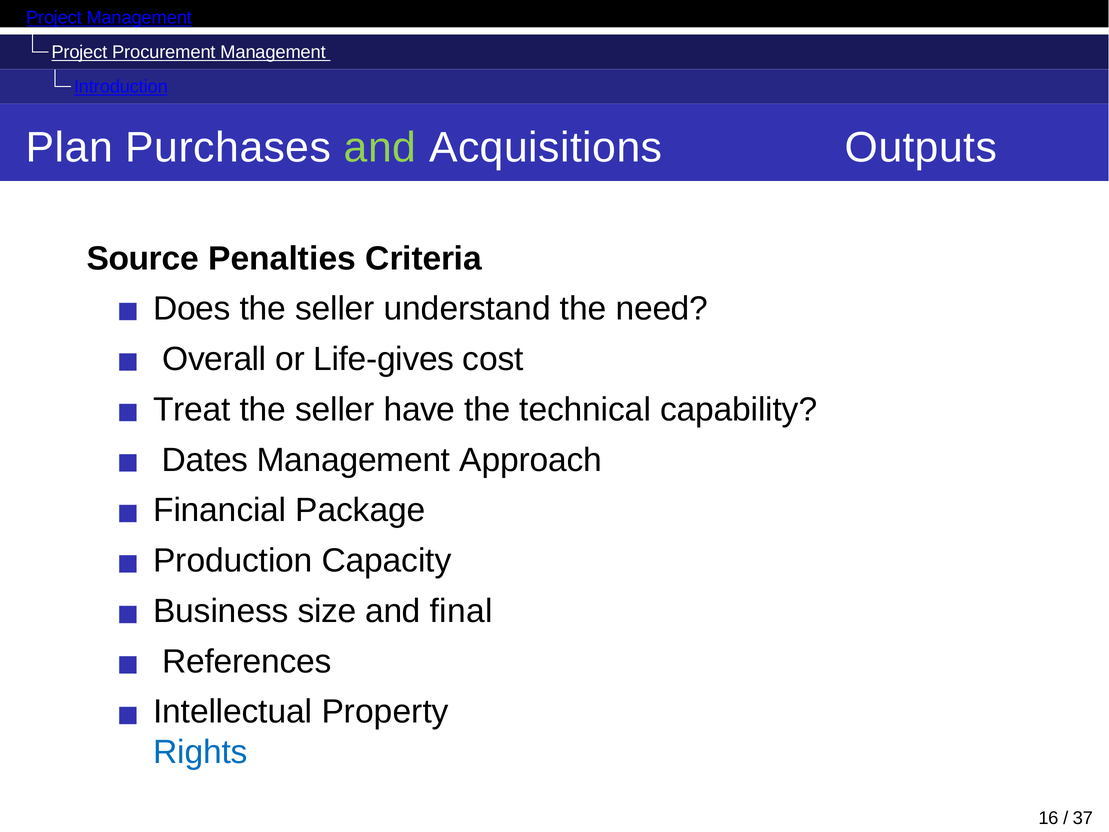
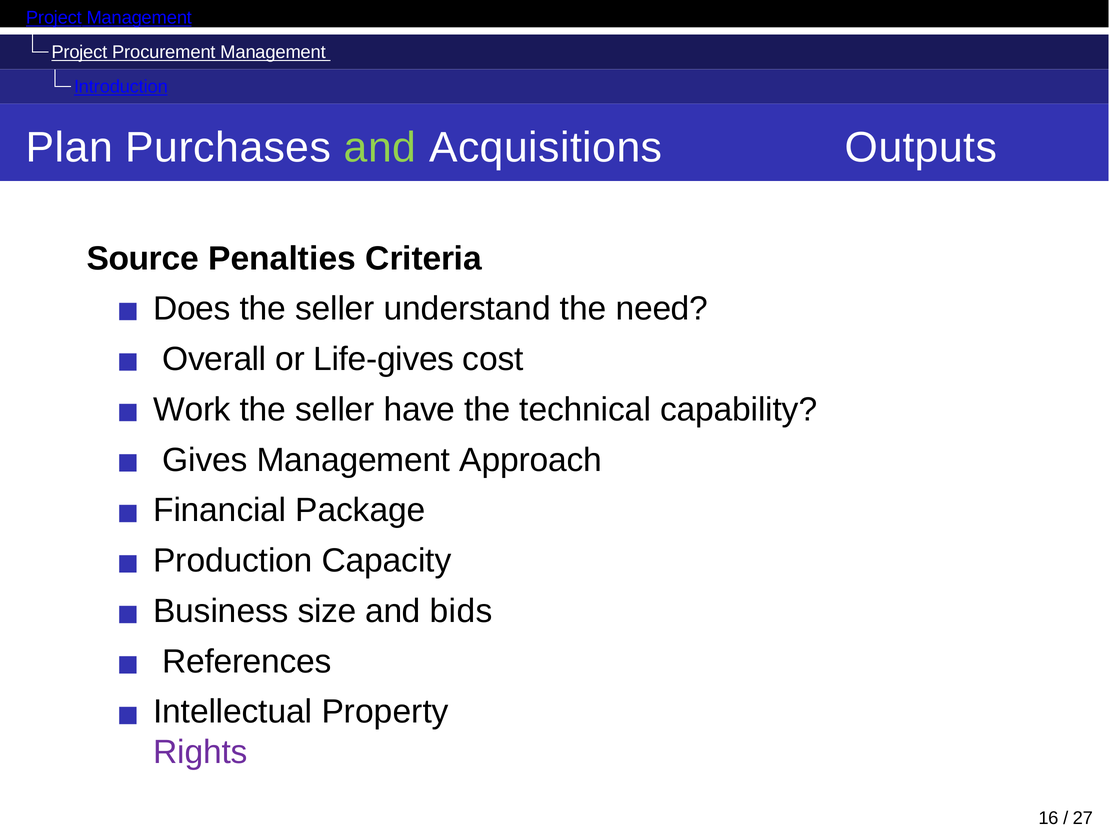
Treat: Treat -> Work (192, 410)
Dates: Dates -> Gives (205, 460)
final: final -> bids (461, 611)
Rights colour: blue -> purple (200, 753)
37: 37 -> 27 (1083, 819)
